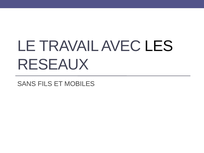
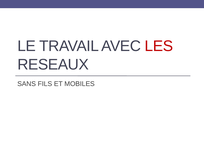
LES colour: black -> red (159, 46)
